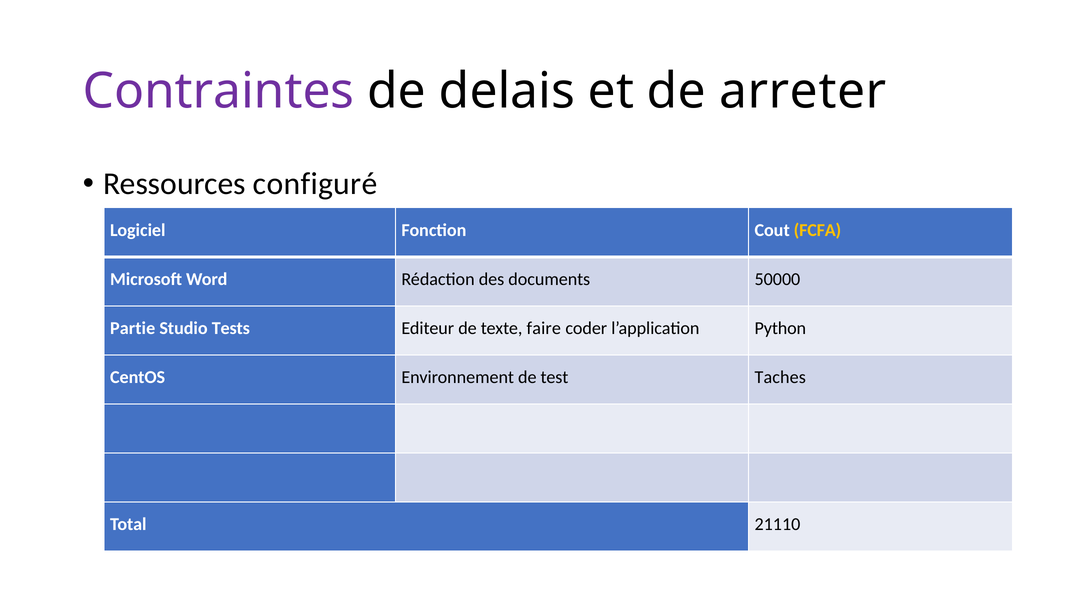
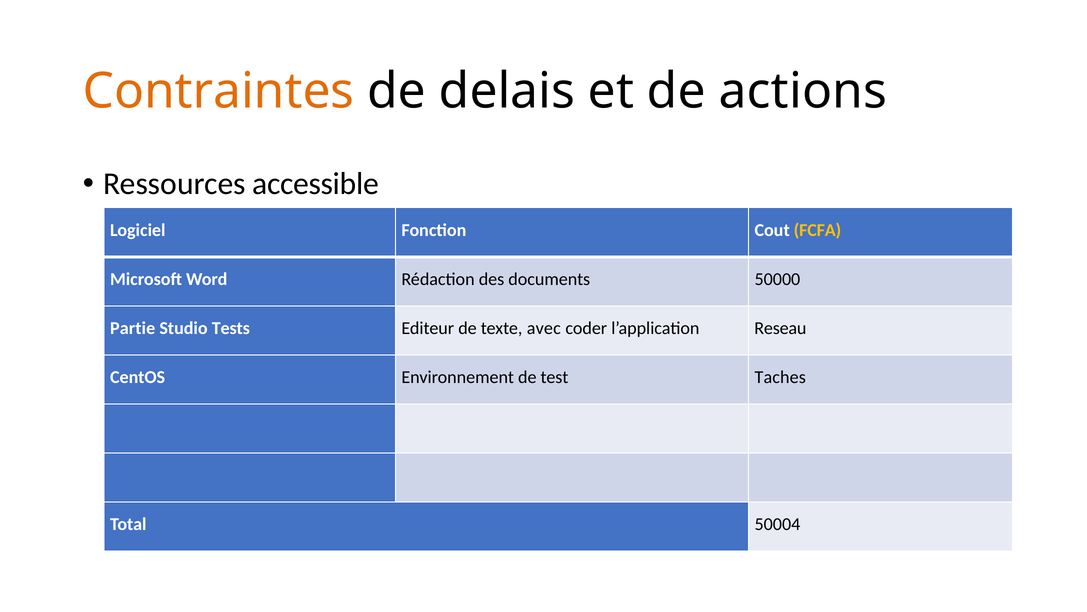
Contraintes colour: purple -> orange (219, 91)
arreter: arreter -> actions (803, 91)
configuré: configuré -> accessible (316, 184)
faire: faire -> avec (544, 328)
Python: Python -> Reseau (780, 328)
21110: 21110 -> 50004 (777, 524)
